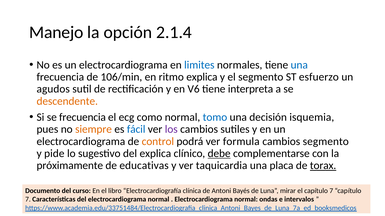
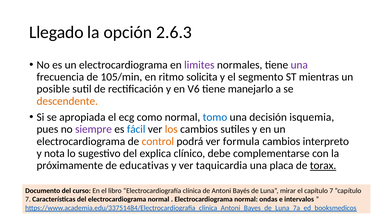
Manejo: Manejo -> Llegado (56, 32)
2.1.4: 2.1.4 -> 2.6.3 (174, 32)
limites colour: blue -> purple (199, 65)
una colour: blue -> purple (299, 65)
106/min: 106/min -> 105/min (121, 77)
ritmo explica: explica -> solicita (202, 77)
esfuerzo: esfuerzo -> mientras (319, 77)
agudos: agudos -> posible (53, 89)
interpreta: interpreta -> manejarlo (251, 89)
se frecuencia: frecuencia -> apropiada (82, 118)
siempre colour: orange -> purple (94, 130)
los colour: purple -> orange (171, 130)
cambios segmento: segmento -> interpreto (326, 142)
pide: pide -> nota (54, 154)
debe underline: present -> none (219, 154)
